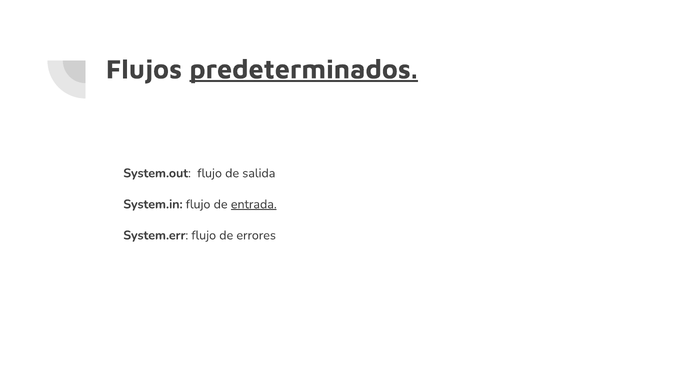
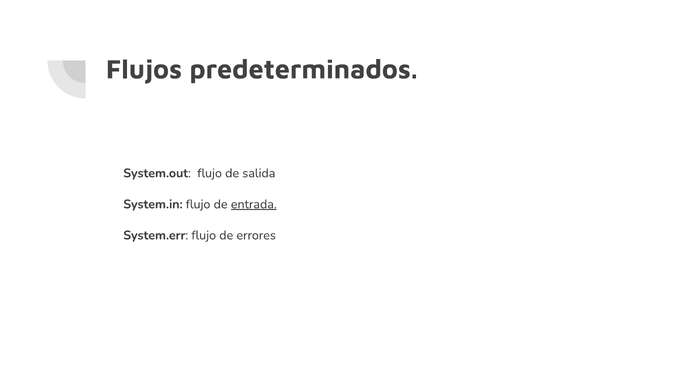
predeterminados underline: present -> none (304, 70)
